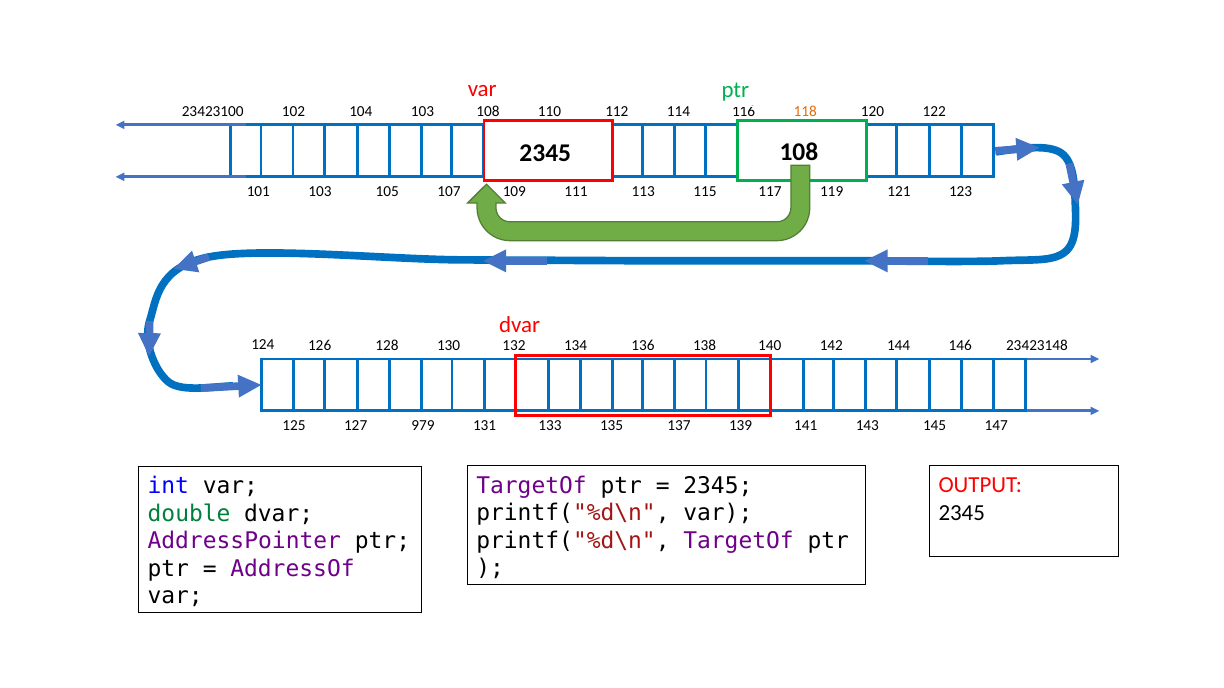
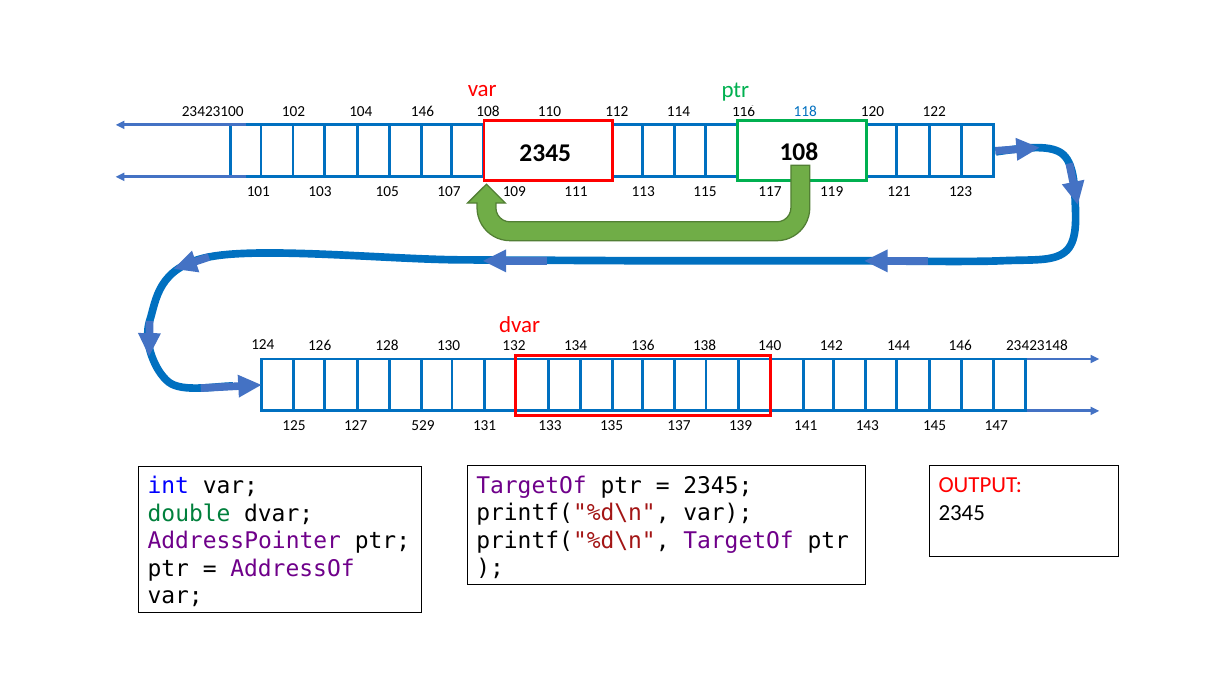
104 103: 103 -> 146 (423, 112)
118 colour: orange -> blue (805, 112)
979: 979 -> 529 (423, 426)
